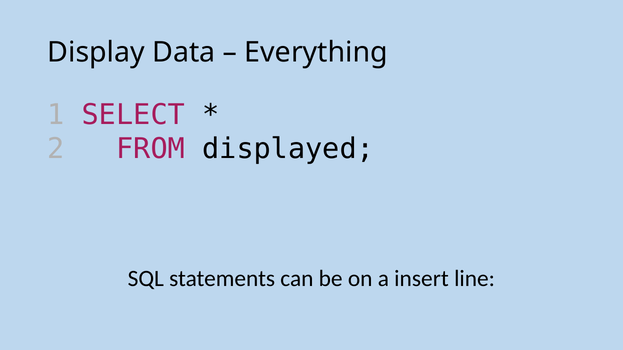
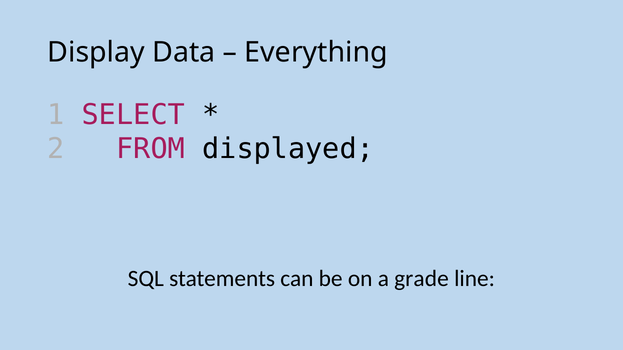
insert: insert -> grade (421, 279)
